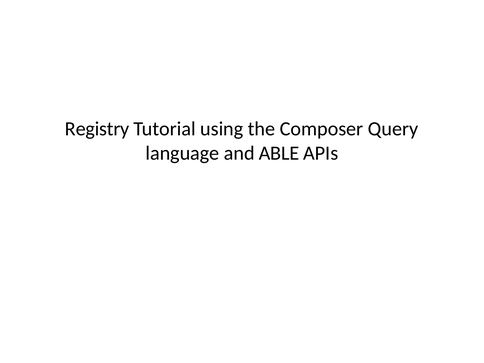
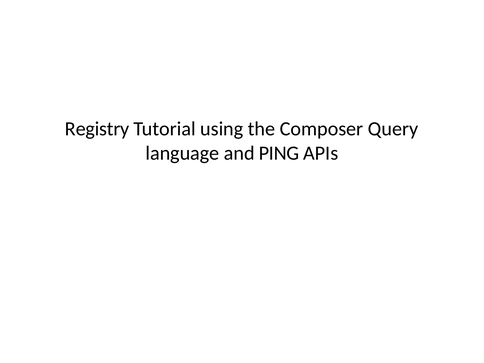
ABLE: ABLE -> PING (279, 153)
